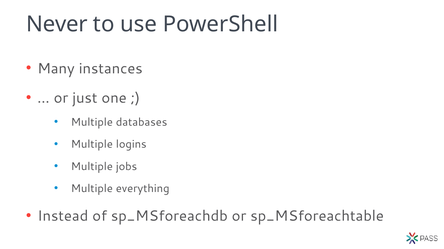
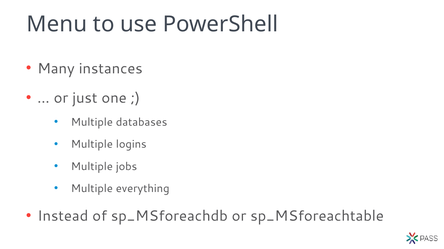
Never: Never -> Menu (57, 24)
